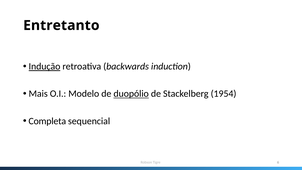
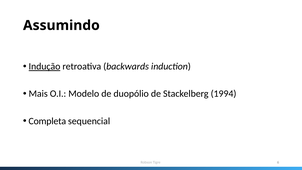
Entretanto: Entretanto -> Assumindo (61, 25)
duopólio underline: present -> none (131, 94)
1954: 1954 -> 1994 (224, 94)
